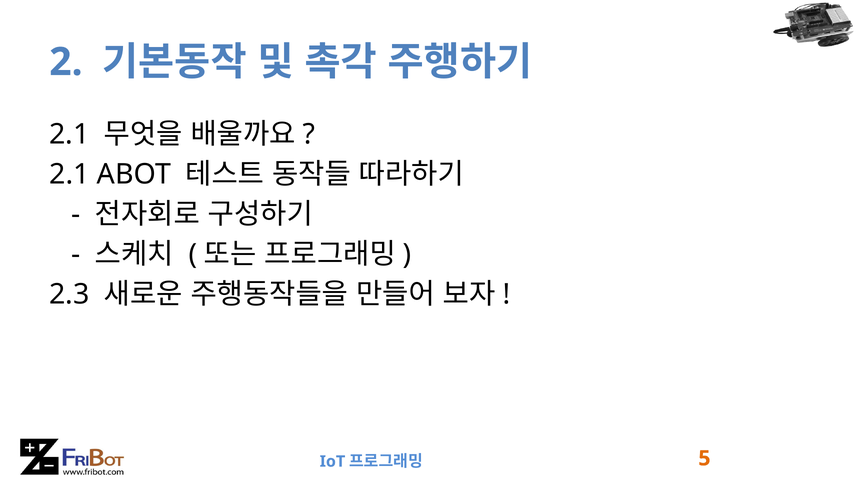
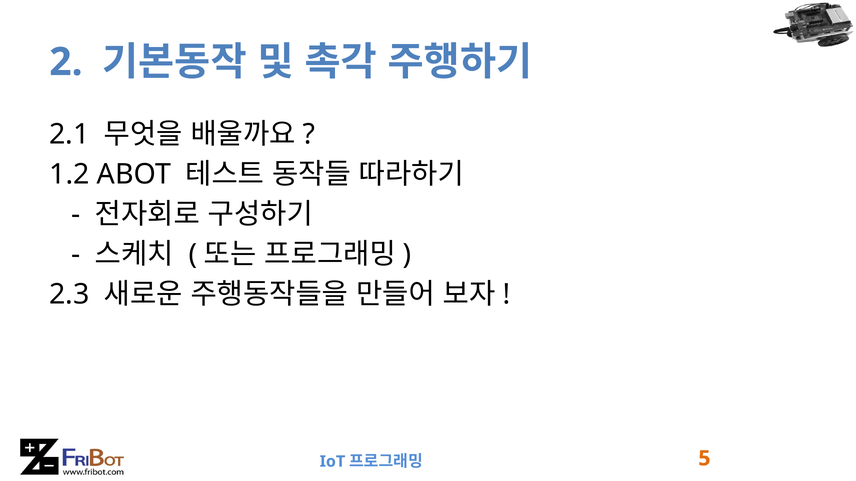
2.1: 2.1 -> 1.2 (69, 175)
